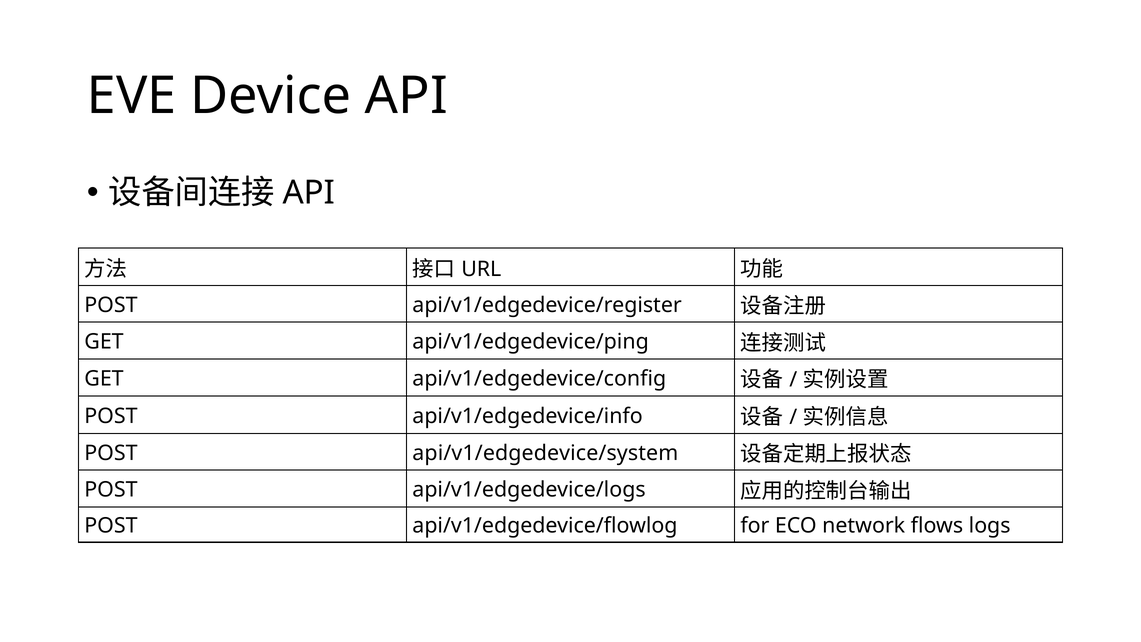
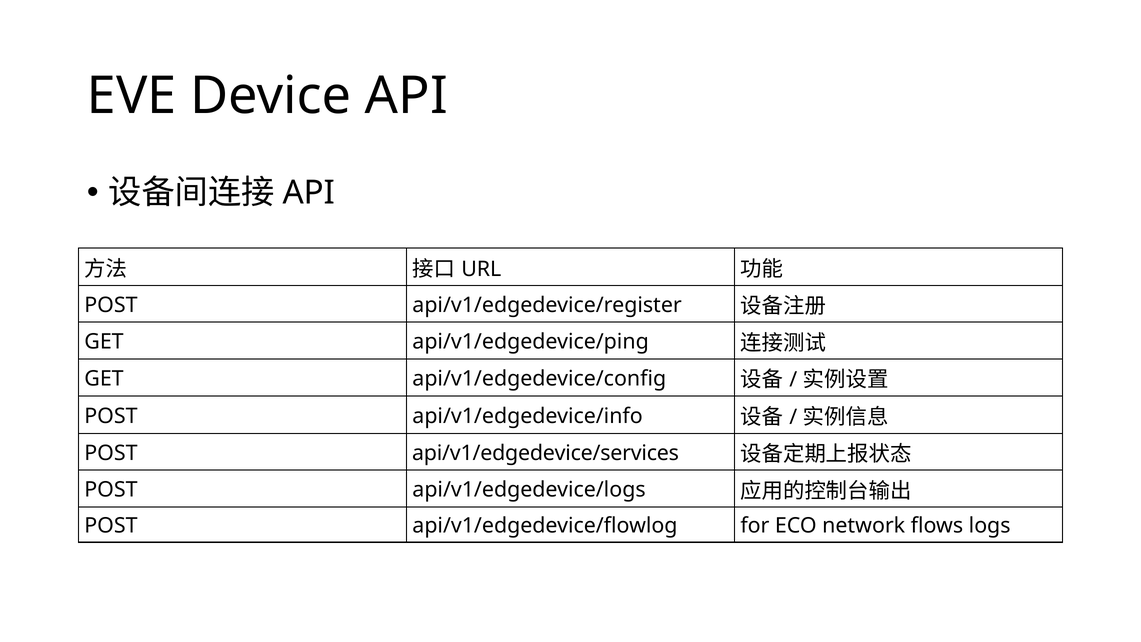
api/v1/edgedevice/system: api/v1/edgedevice/system -> api/v1/edgedevice/services (545, 453)
